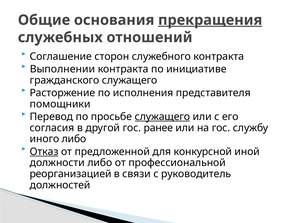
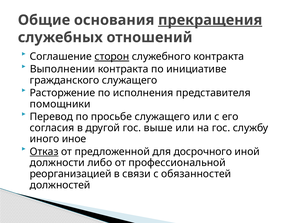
сторон underline: none -> present (112, 57)
служащего underline: present -> none (162, 117)
ранее: ранее -> выше (158, 128)
иного либо: либо -> иное (74, 139)
конкурсной: конкурсной -> досрочного (203, 152)
руководитель: руководитель -> обязанностей (196, 174)
